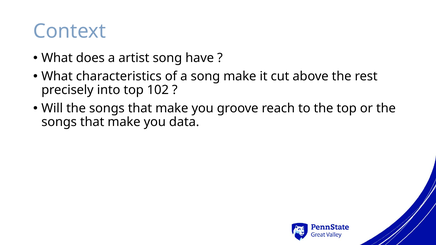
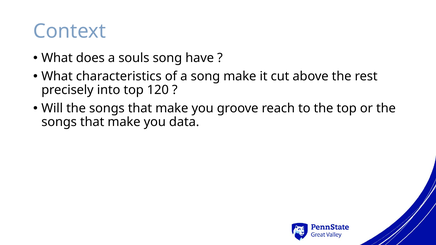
artist: artist -> souls (134, 58)
102: 102 -> 120 (158, 90)
